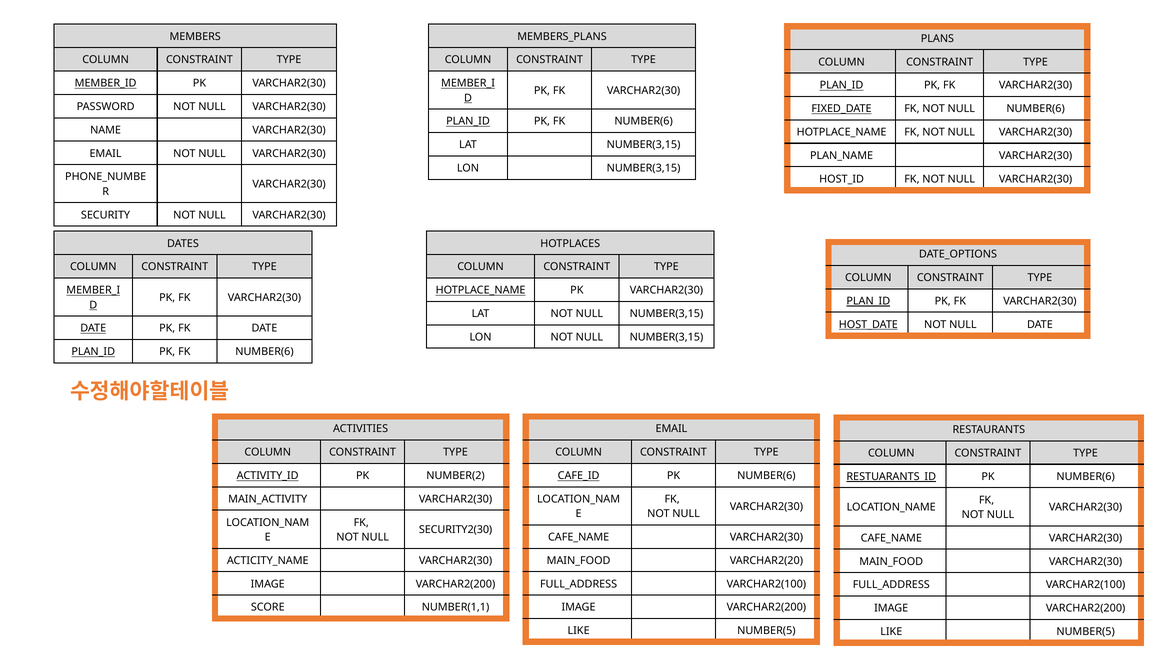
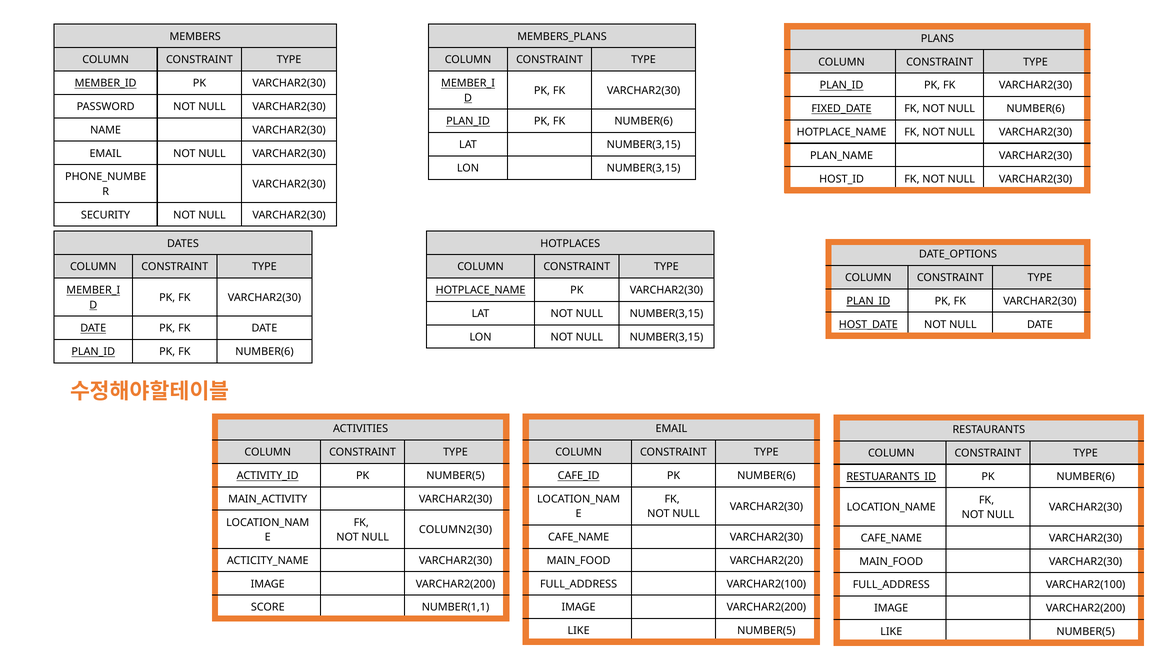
PK NUMBER(2: NUMBER(2 -> NUMBER(5 (456, 476)
SECURITY2(30: SECURITY2(30 -> COLUMN2(30 (455, 530)
